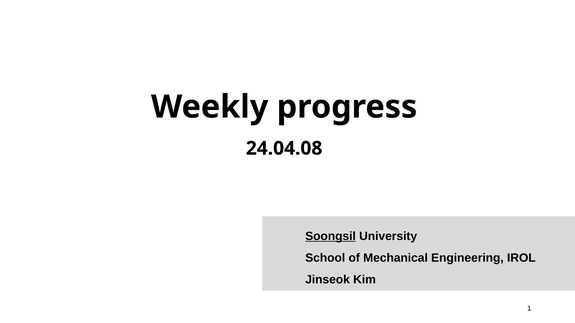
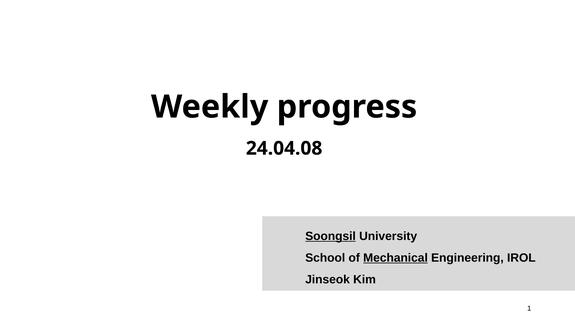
Mechanical underline: none -> present (396, 258)
